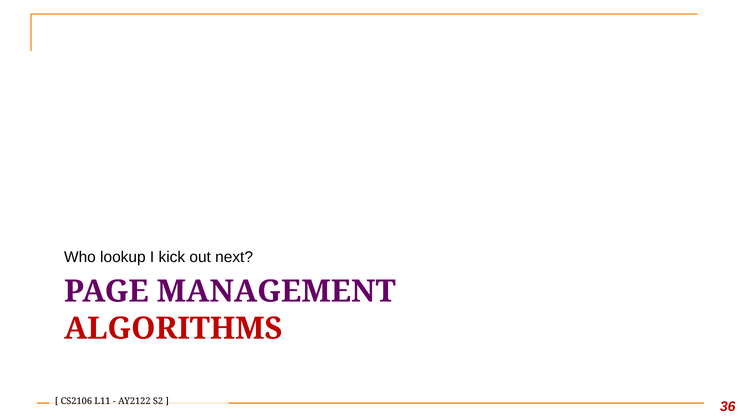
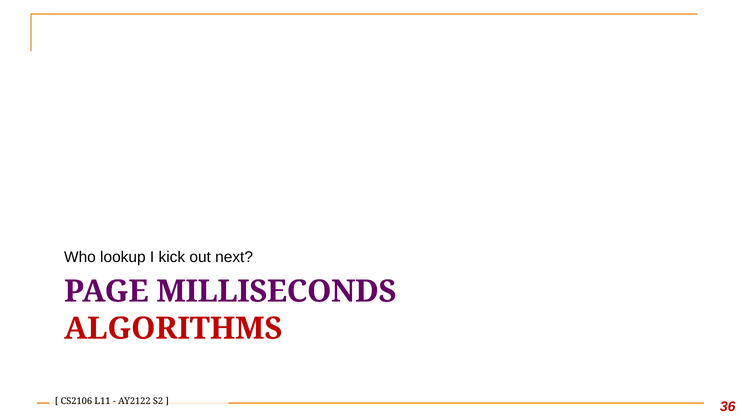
MANAGEMENT: MANAGEMENT -> MILLISECONDS (276, 291)
